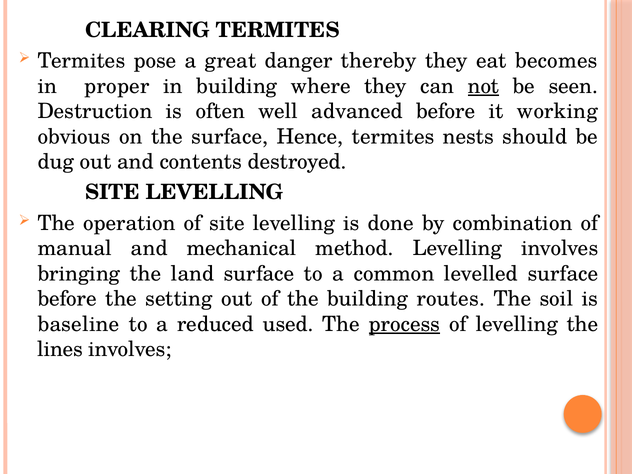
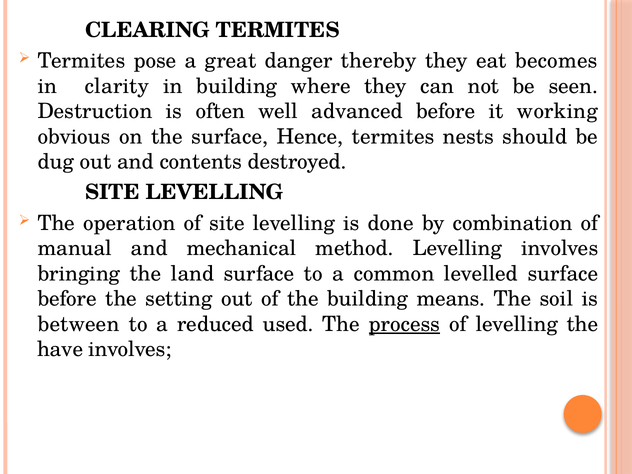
proper: proper -> clarity (117, 86)
not underline: present -> none (483, 86)
routes: routes -> means (451, 299)
baseline: baseline -> between (79, 324)
lines: lines -> have (60, 349)
